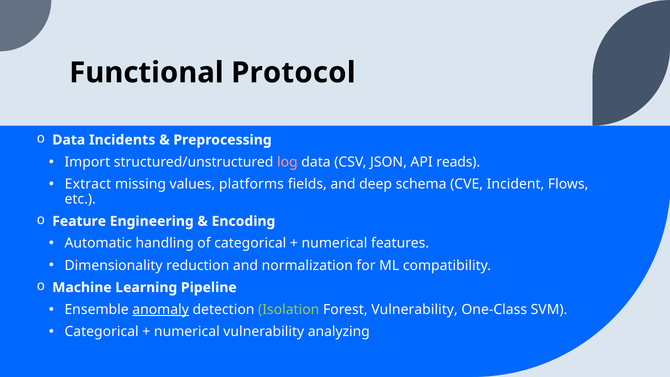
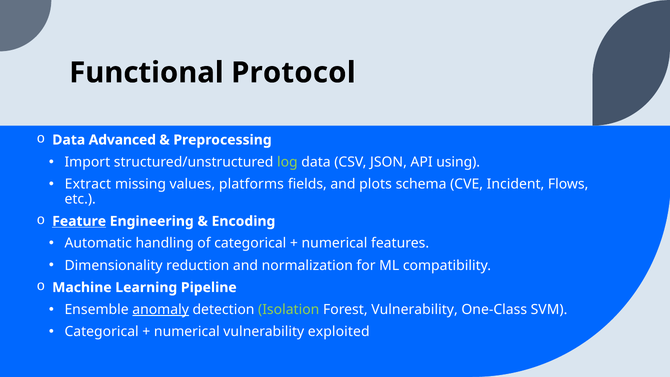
Incidents: Incidents -> Advanced (122, 140)
log colour: pink -> light green (287, 162)
reads: reads -> using (458, 162)
deep: deep -> plots (376, 184)
Feature underline: none -> present (79, 221)
analyzing: analyzing -> exploited (339, 332)
